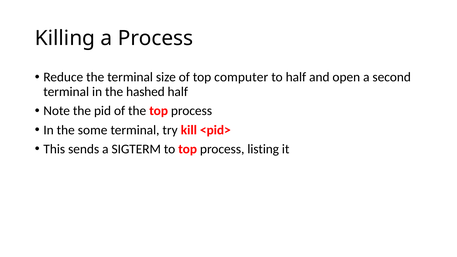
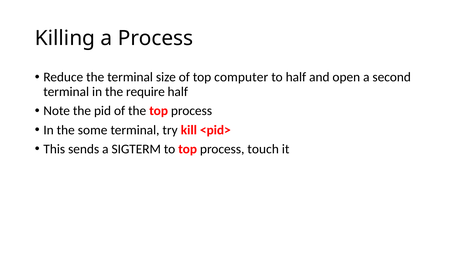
hashed: hashed -> require (145, 92)
listing: listing -> touch (263, 149)
